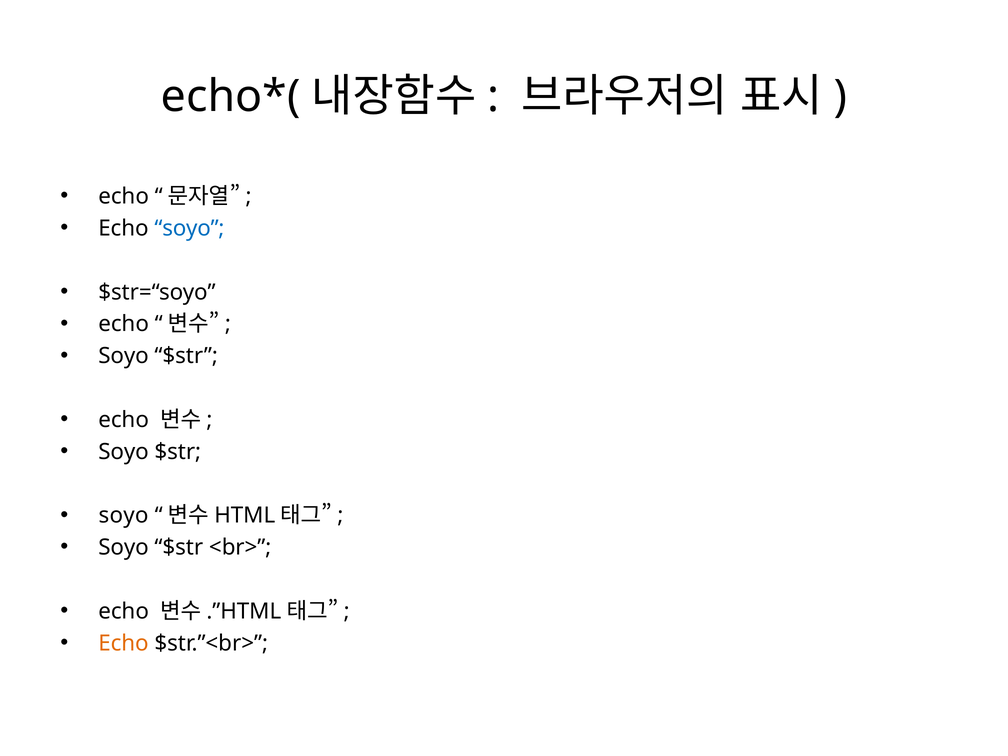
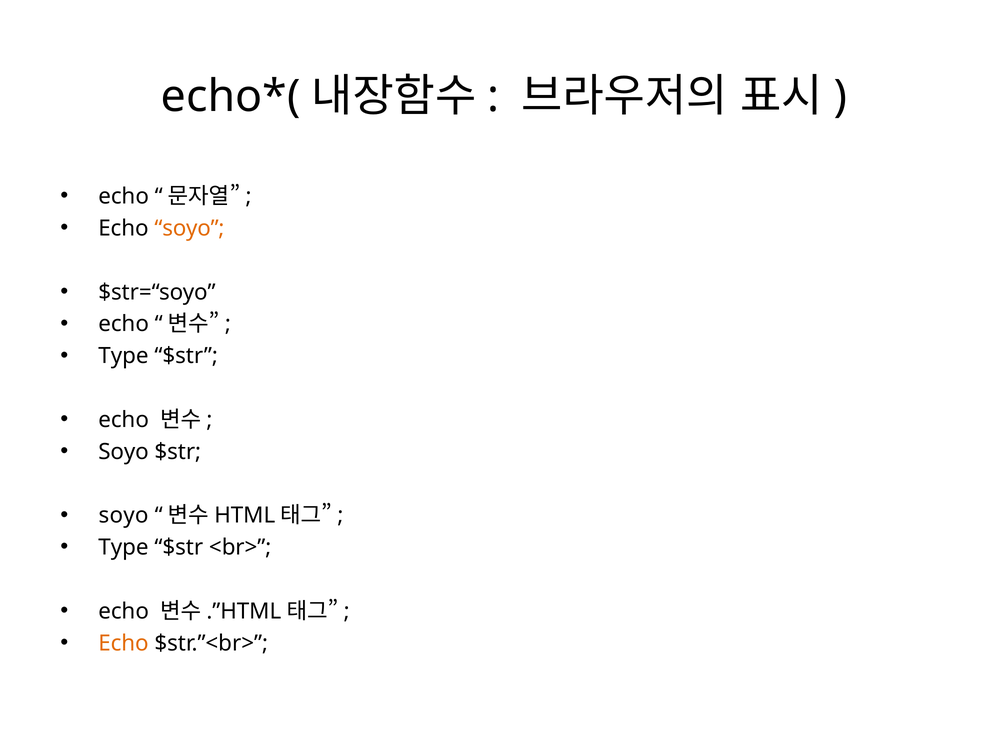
soyo colour: blue -> orange (189, 228)
Soyo: Soyo -> Type (123, 356)
Soyo: Soyo -> Type (123, 547)
